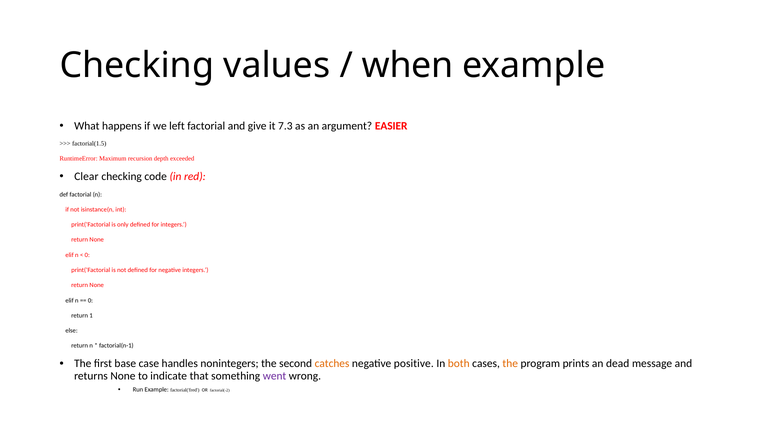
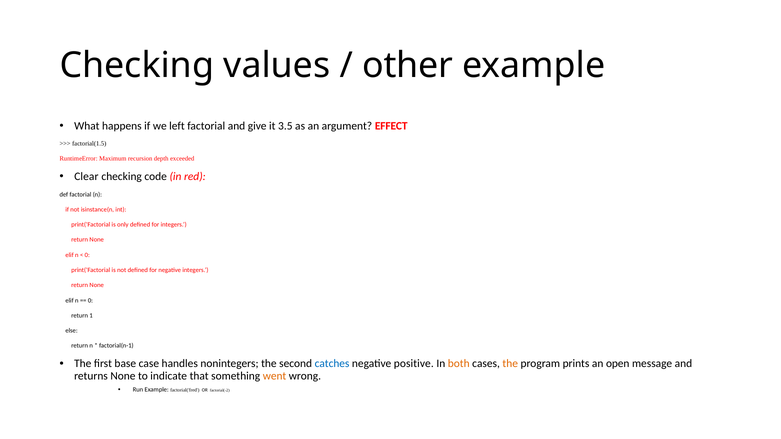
when: when -> other (408, 66)
7.3: 7.3 -> 3.5 (285, 126)
EASIER: EASIER -> EFFECT (391, 126)
catches colour: orange -> blue (332, 364)
dead: dead -> open (618, 364)
went colour: purple -> orange (275, 376)
